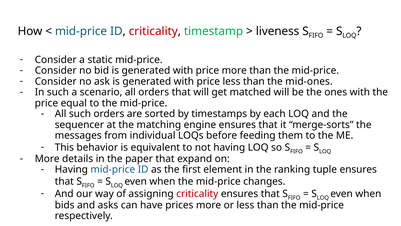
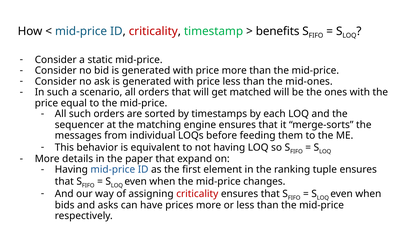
liveness: liveness -> benefits (278, 31)
